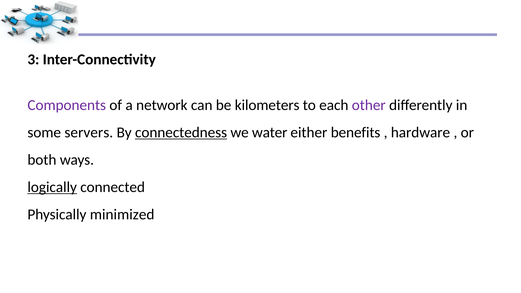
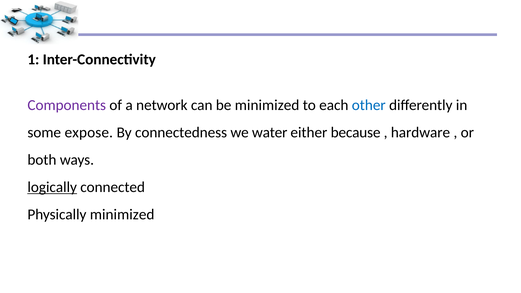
3: 3 -> 1 (33, 59)
be kilometers: kilometers -> minimized (267, 105)
other colour: purple -> blue (369, 105)
servers: servers -> expose (89, 132)
connectedness underline: present -> none (181, 132)
benefits: benefits -> because (356, 132)
